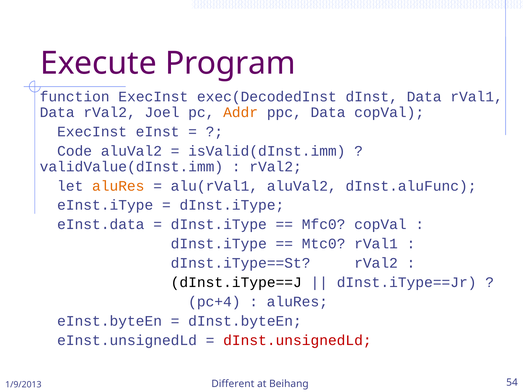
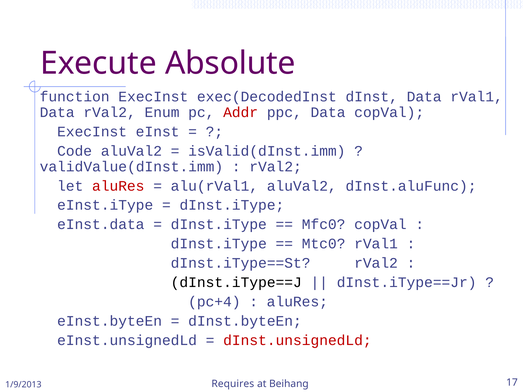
Program: Program -> Absolute (230, 63)
Joel: Joel -> Enum (162, 112)
Addr colour: orange -> red (241, 112)
aluRes colour: orange -> red (118, 186)
Different: Different -> Requires (233, 384)
54: 54 -> 17 (512, 383)
